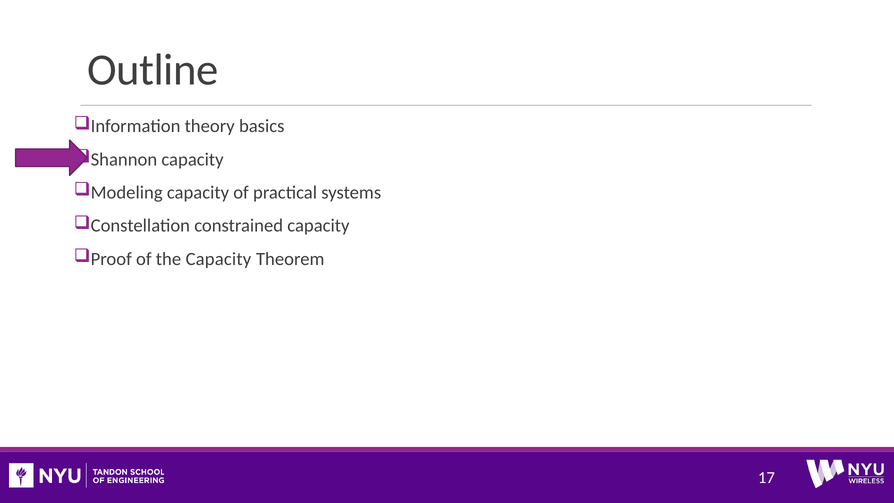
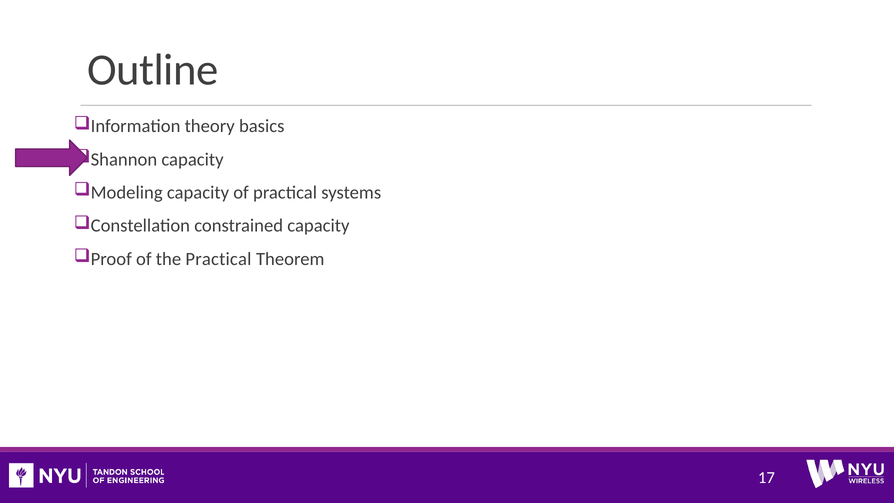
the Capacity: Capacity -> Practical (218, 259)
